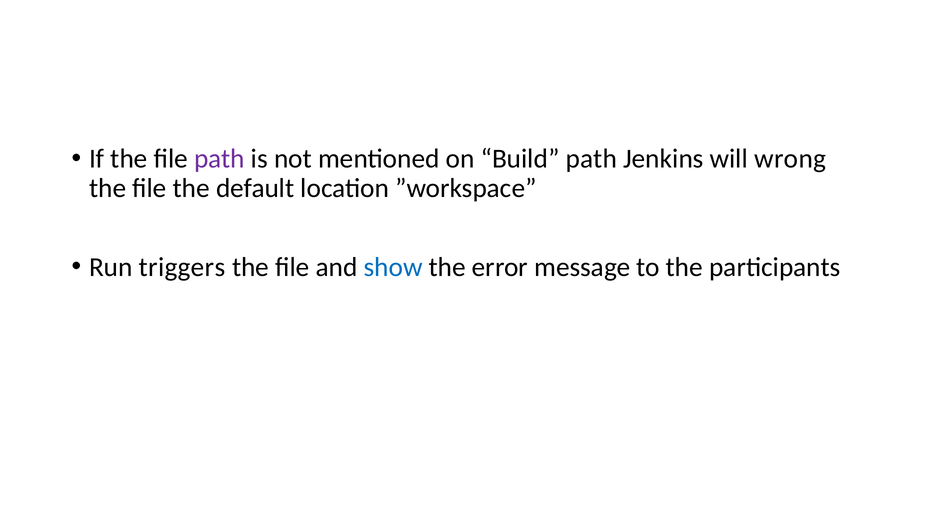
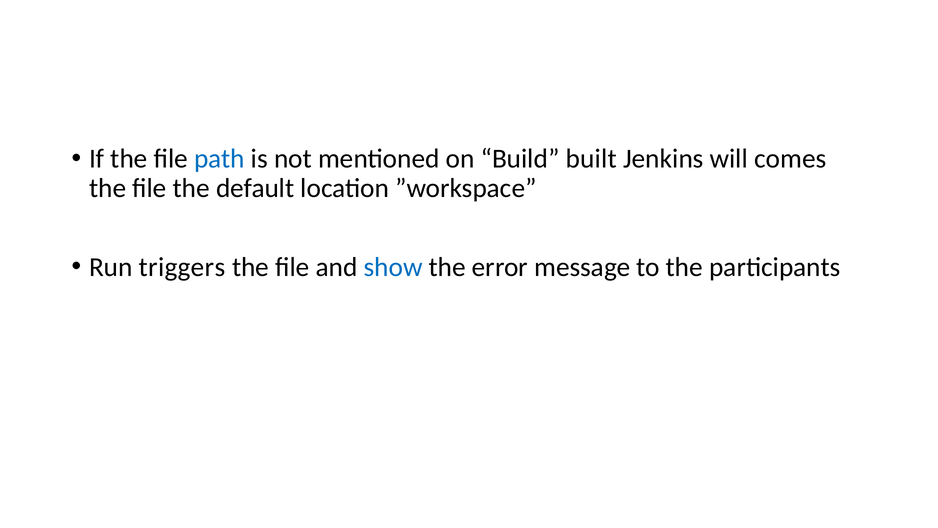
path colour: purple -> blue (219, 159)
Build path: path -> built (591, 159)
wrong: wrong -> comes (790, 159)
